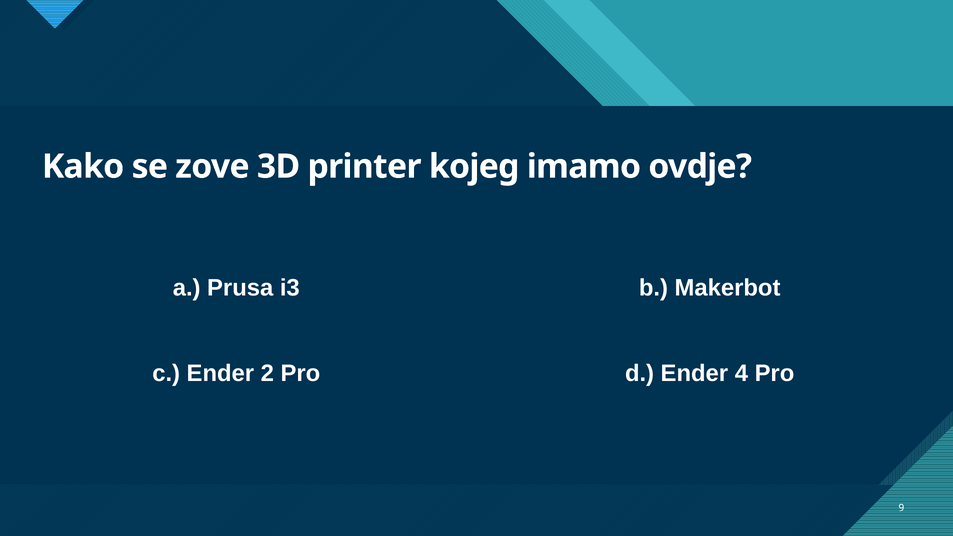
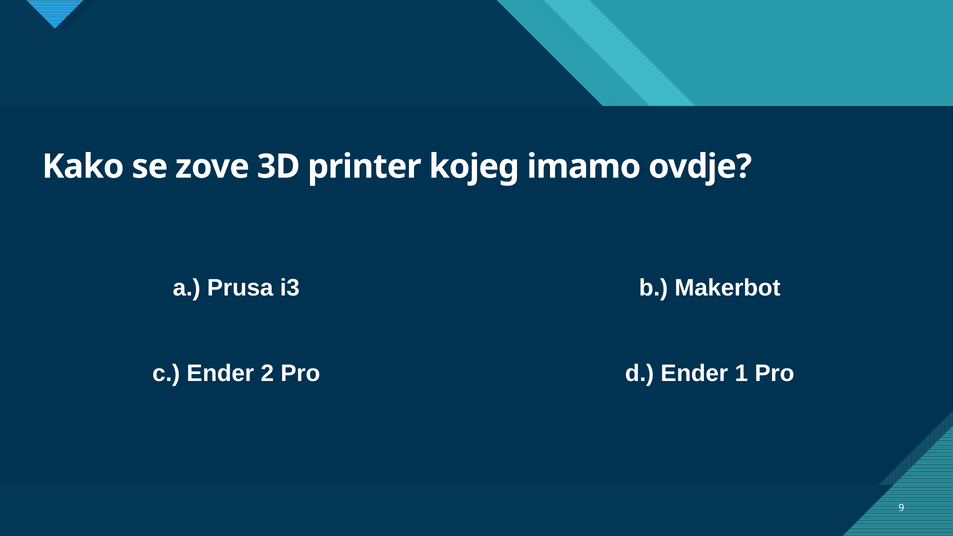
4: 4 -> 1 (741, 374)
